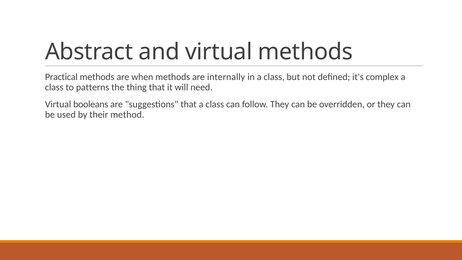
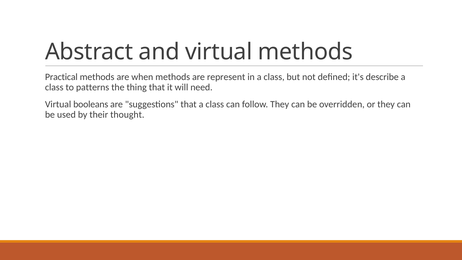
internally: internally -> represent (226, 77)
complex: complex -> describe (382, 77)
method: method -> thought (127, 115)
